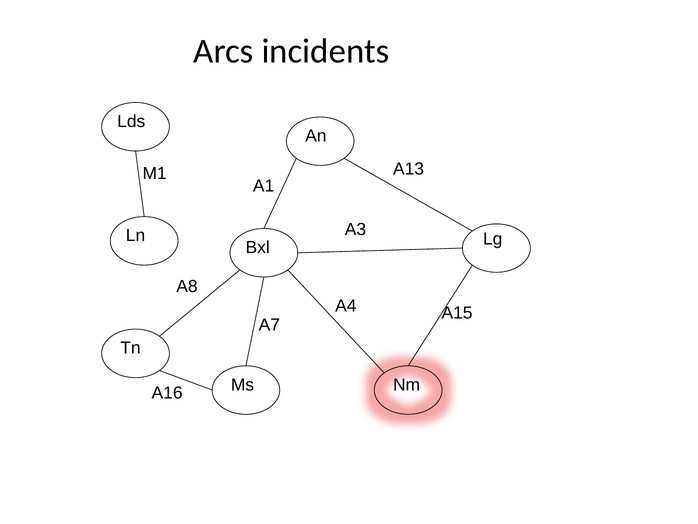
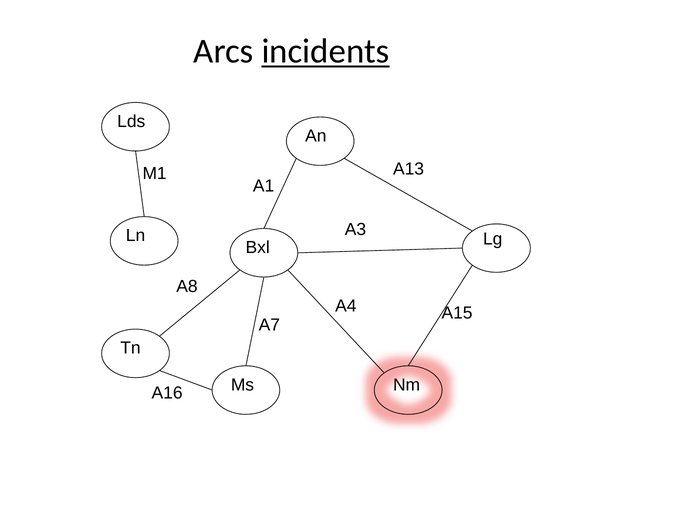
incidents underline: none -> present (326, 51)
